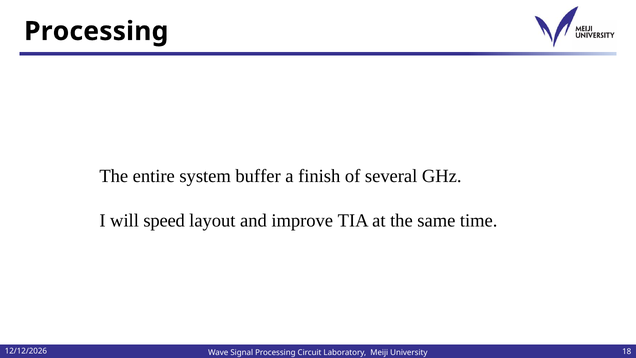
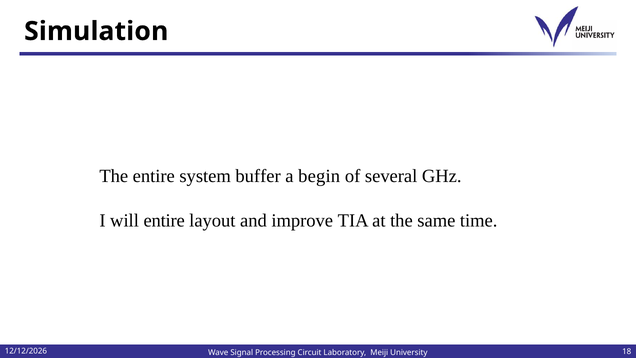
Processing: Processing -> Simulation (96, 31)
finish: finish -> begin (319, 176)
will speed: speed -> entire (164, 221)
